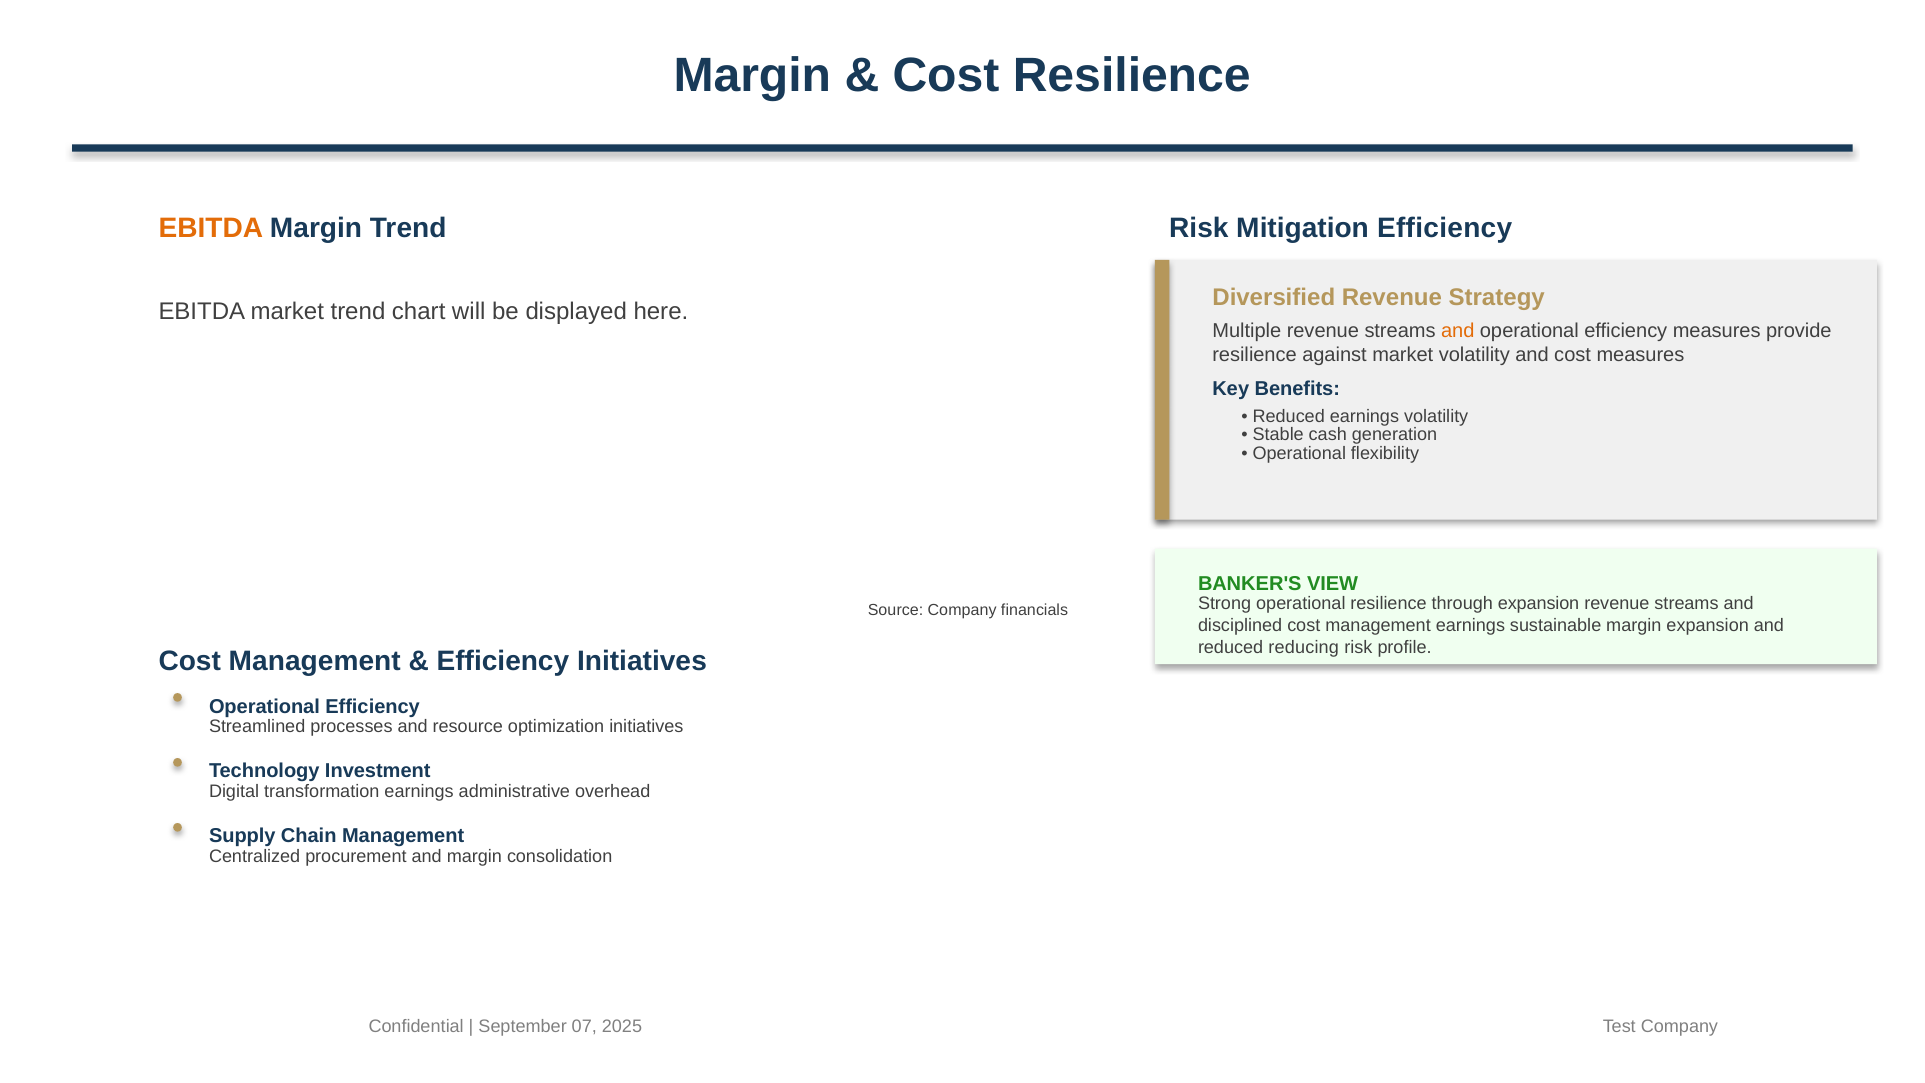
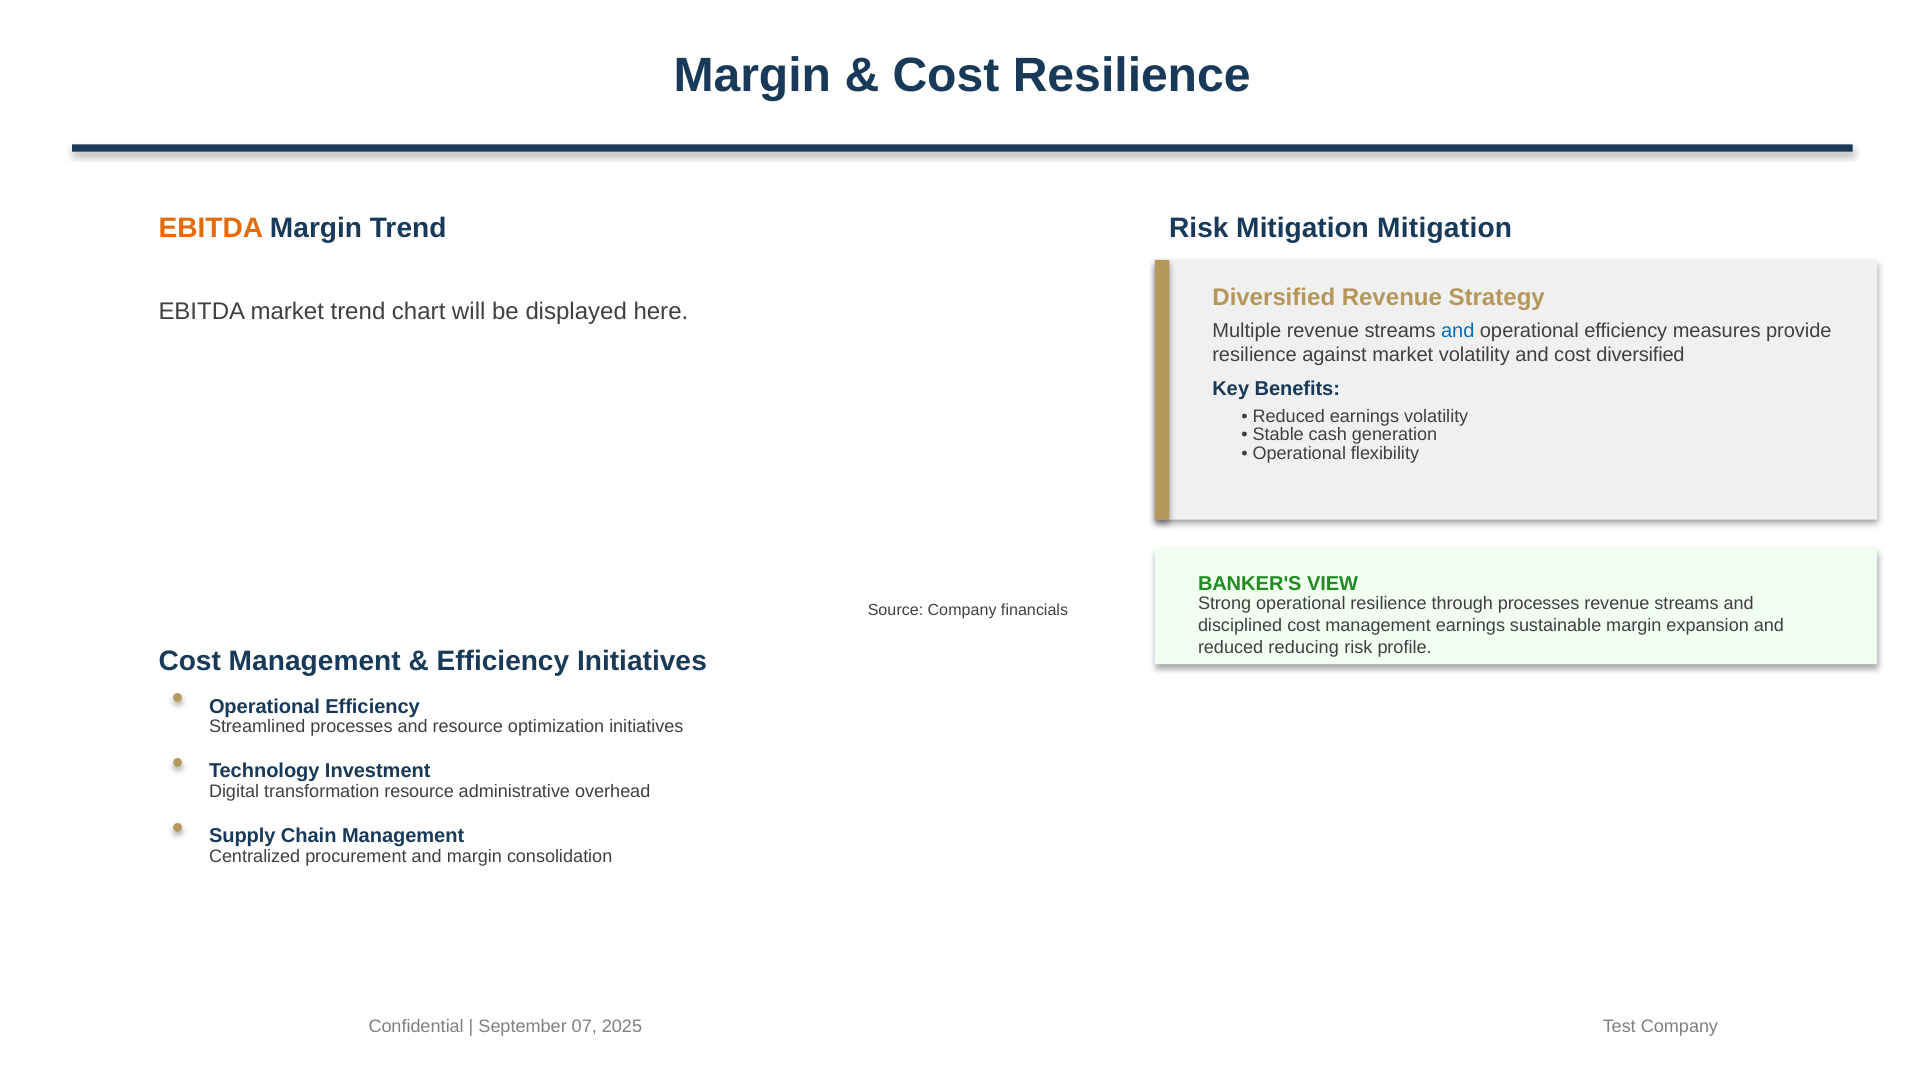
Mitigation Efficiency: Efficiency -> Mitigation (1445, 228)
and colour: orange -> blue (1458, 331)
cost measures: measures -> diversified (1640, 355)
through expansion: expansion -> processes (1539, 604)
transformation earnings: earnings -> resource (419, 792)
